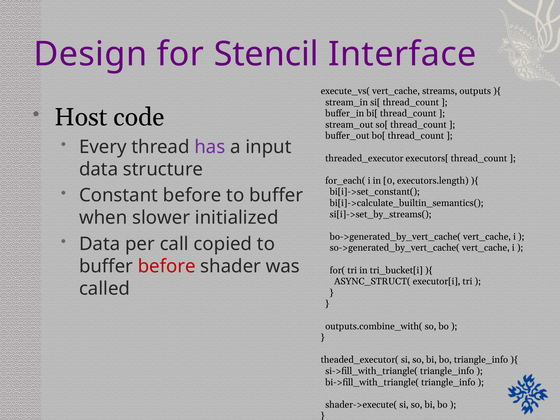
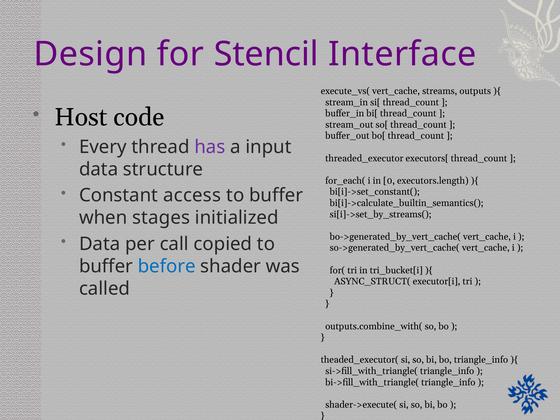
Constant before: before -> access (192, 195)
slower: slower -> stages (161, 218)
before colour: red -> blue (167, 266)
